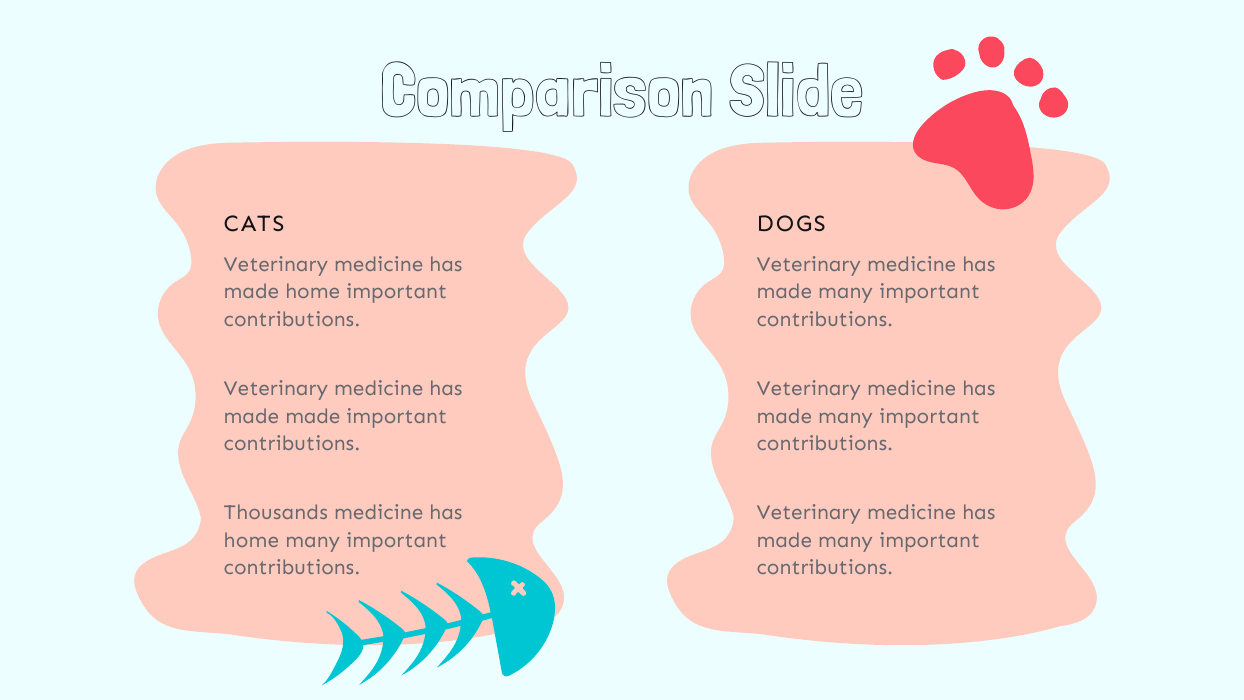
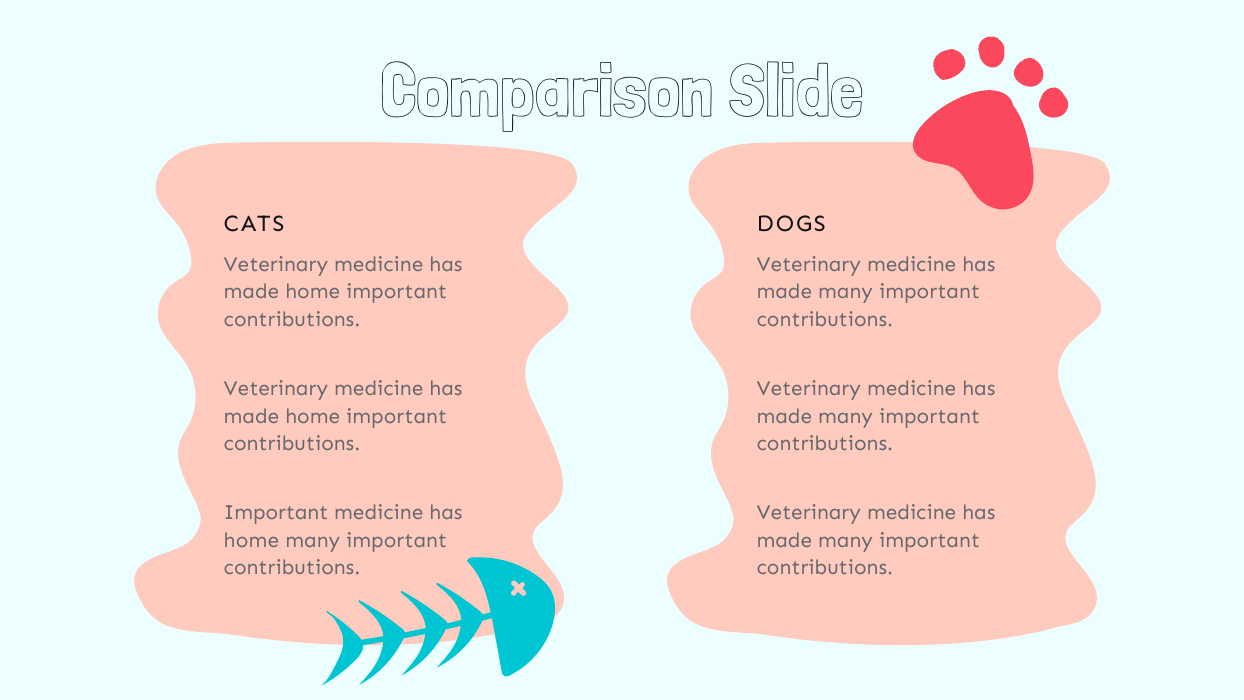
made: made -> home (313, 416)
Thousands: Thousands -> Important (276, 513)
